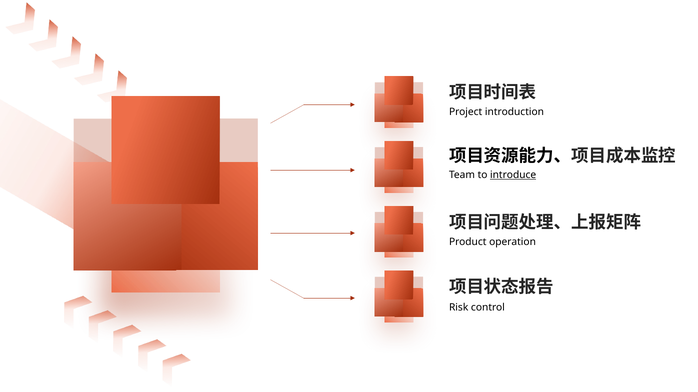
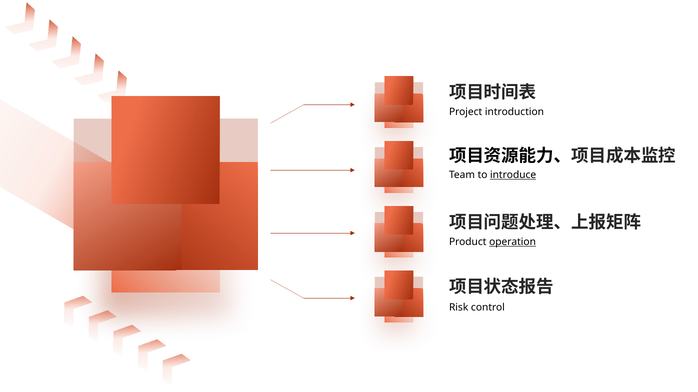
operation underline: none -> present (513, 242)
